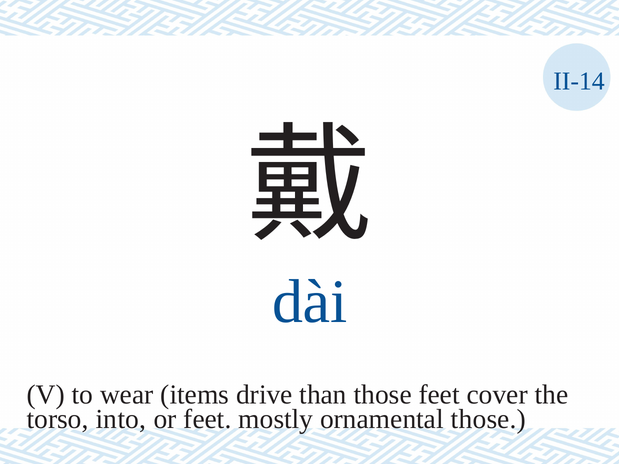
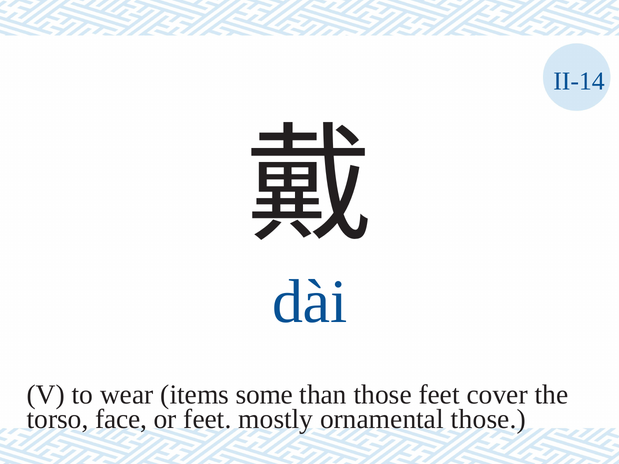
drive: drive -> some (264, 395)
into: into -> face (121, 420)
